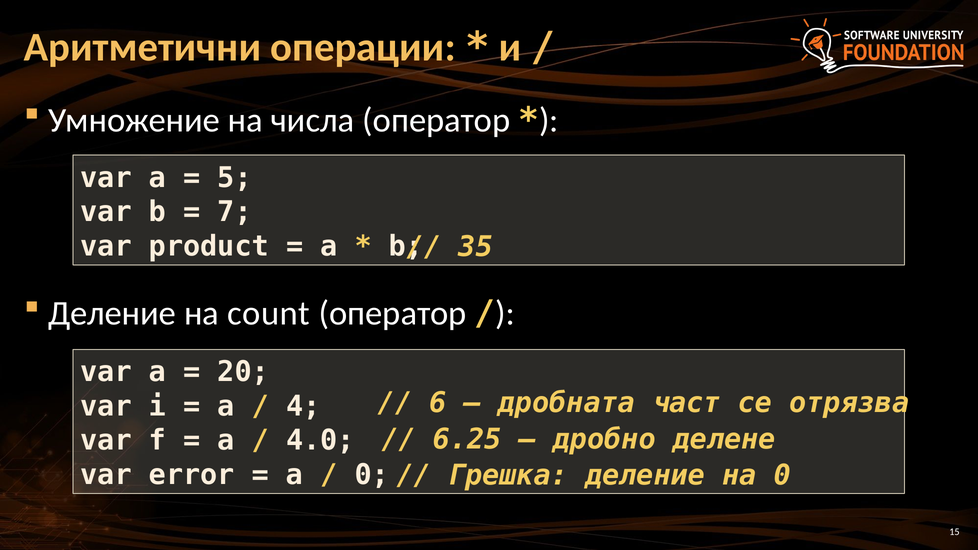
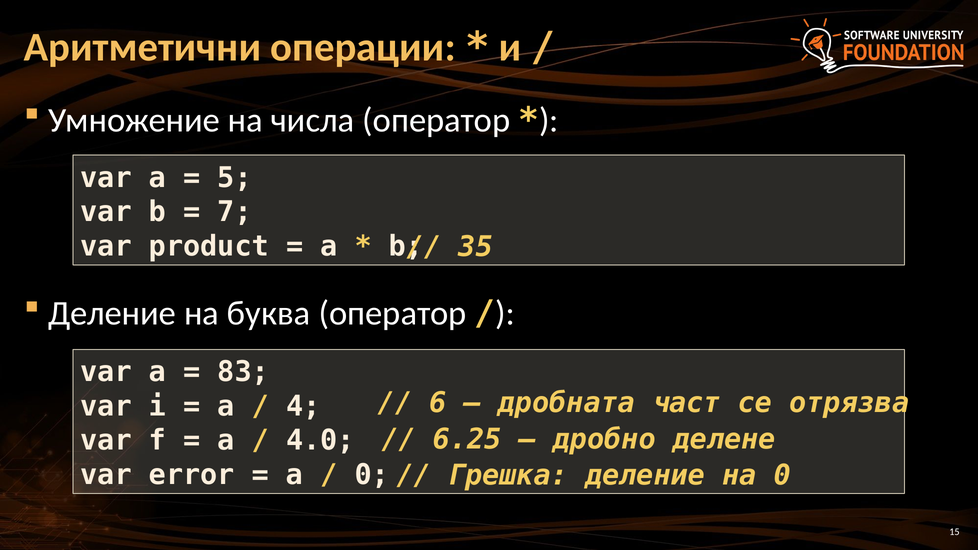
count: count -> буква (269, 314)
20: 20 -> 83 (243, 372)
